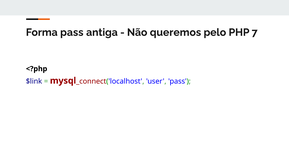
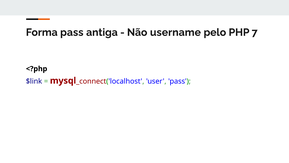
queremos: queremos -> username (175, 32)
